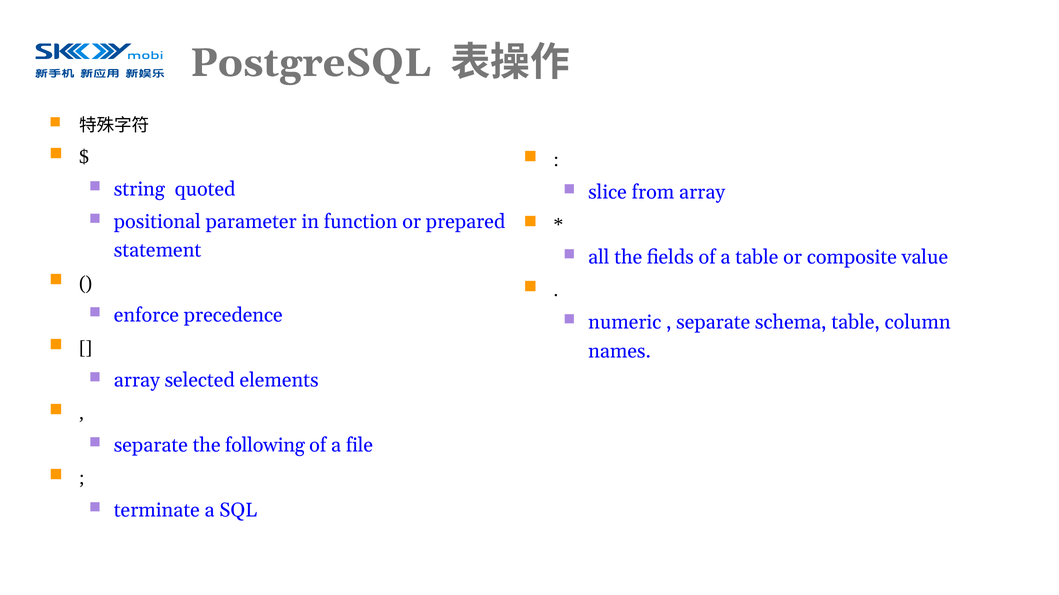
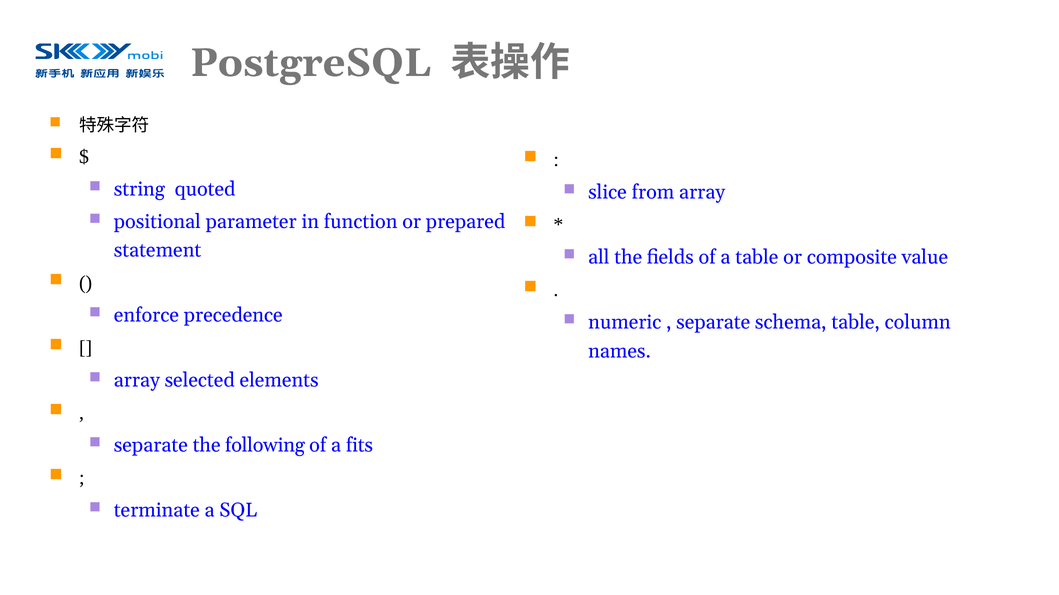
file: file -> fits (359, 446)
